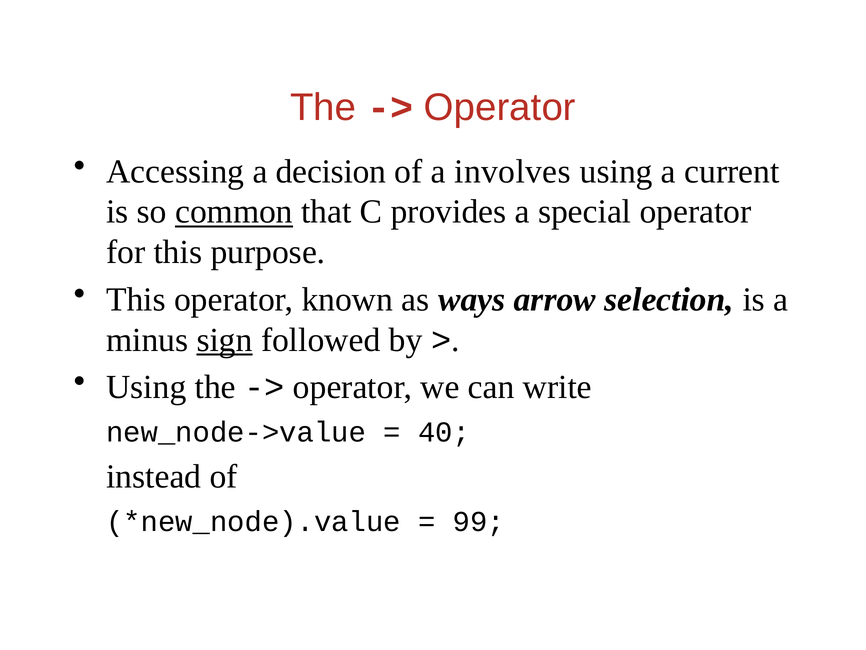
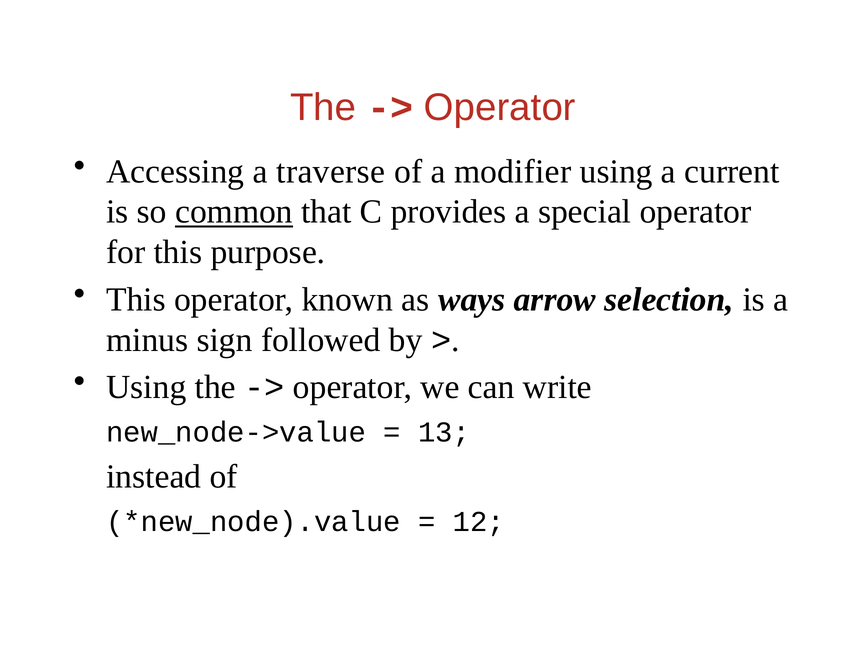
decision: decision -> traverse (331, 171)
involves: involves -> modifier (513, 171)
sign underline: present -> none (225, 340)
40: 40 -> 13 (444, 432)
99: 99 -> 12 (479, 521)
